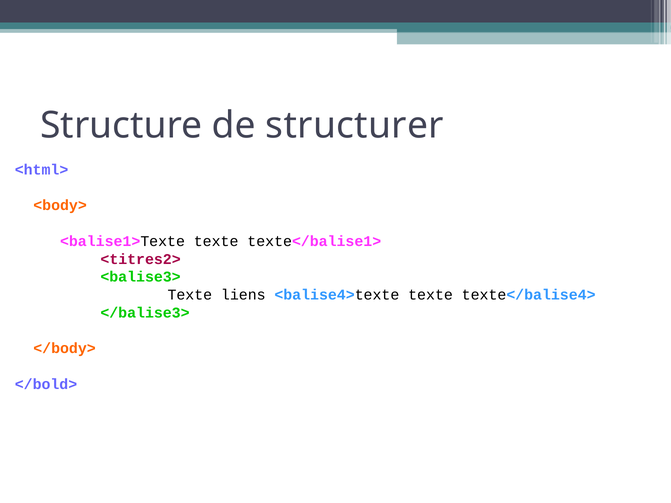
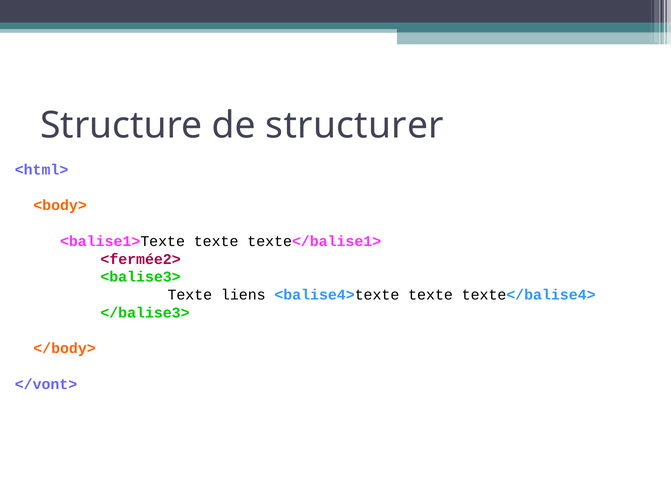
<titres2>: <titres2> -> <fermée2> (141, 259)
</bold>: </bold> -> </vont> (46, 384)
